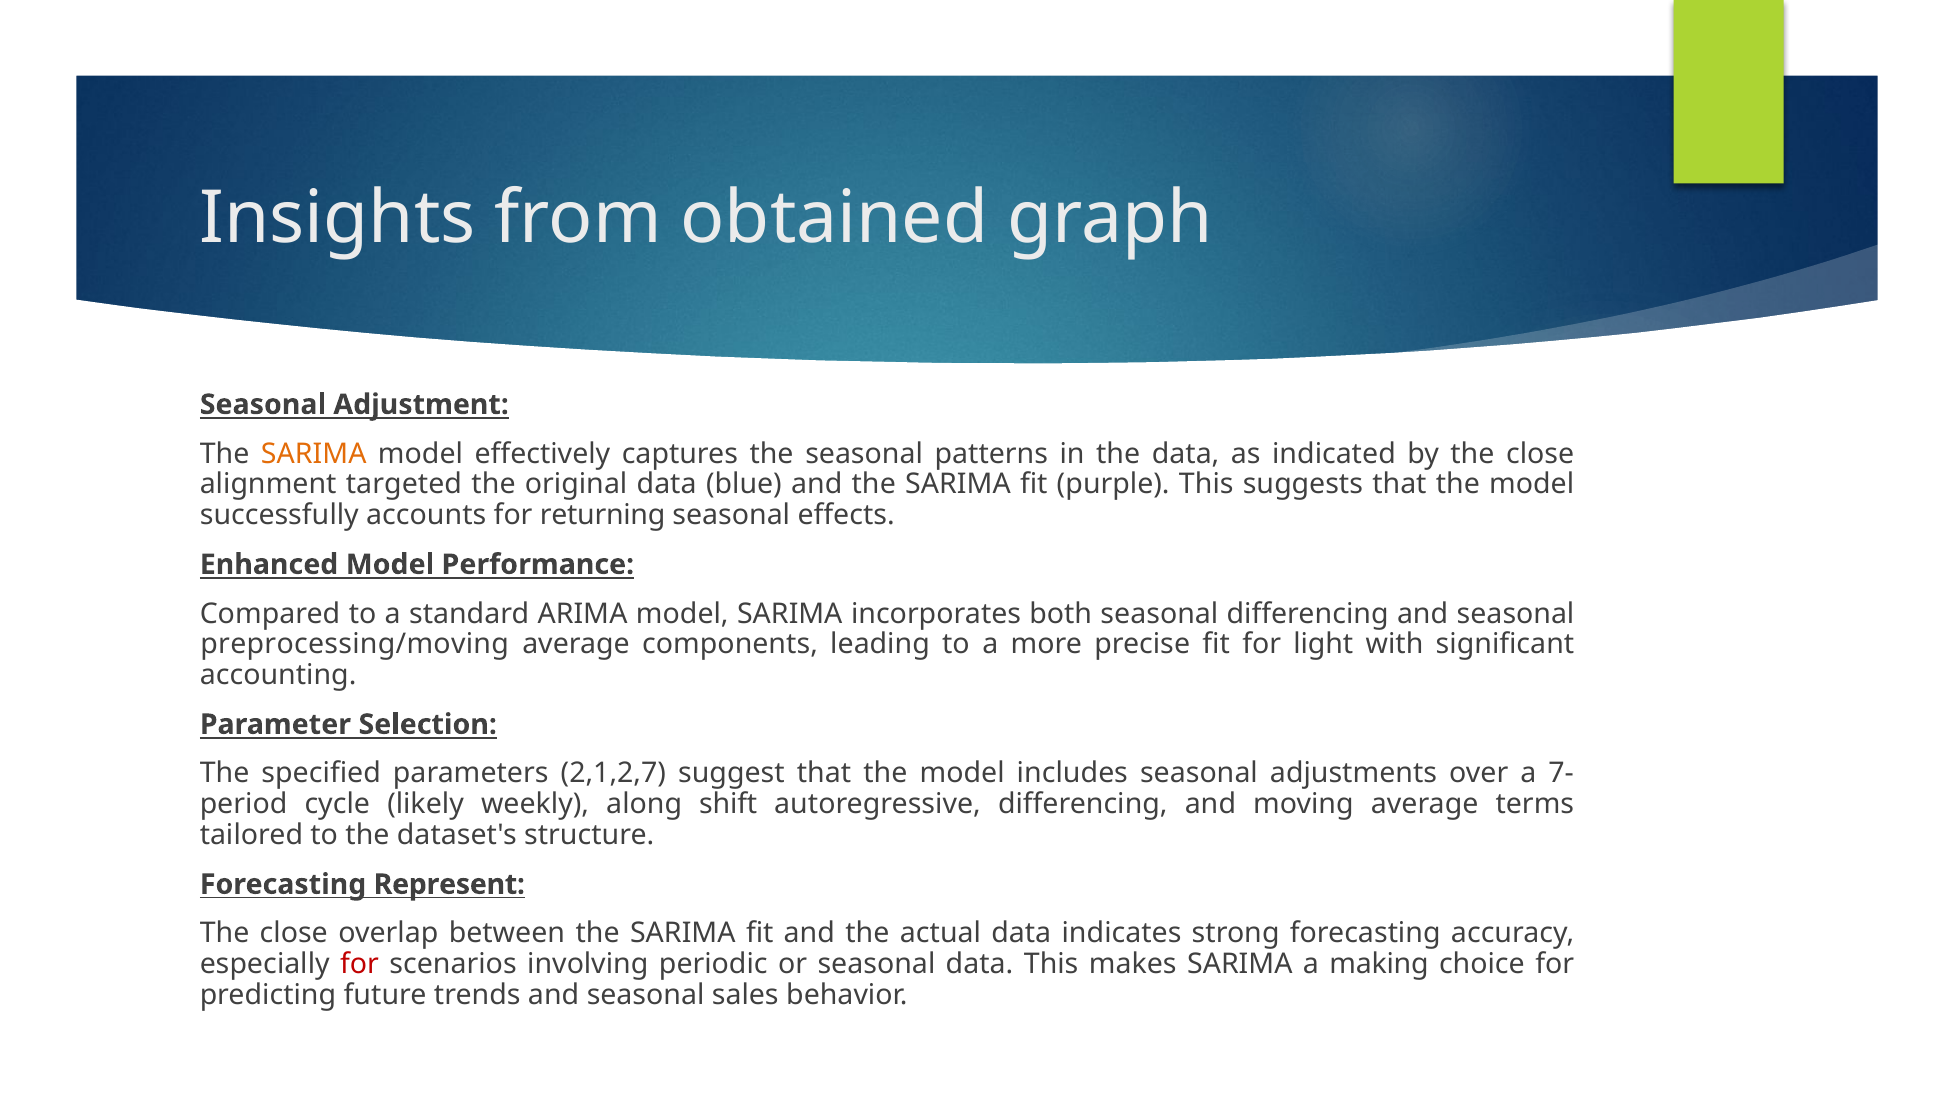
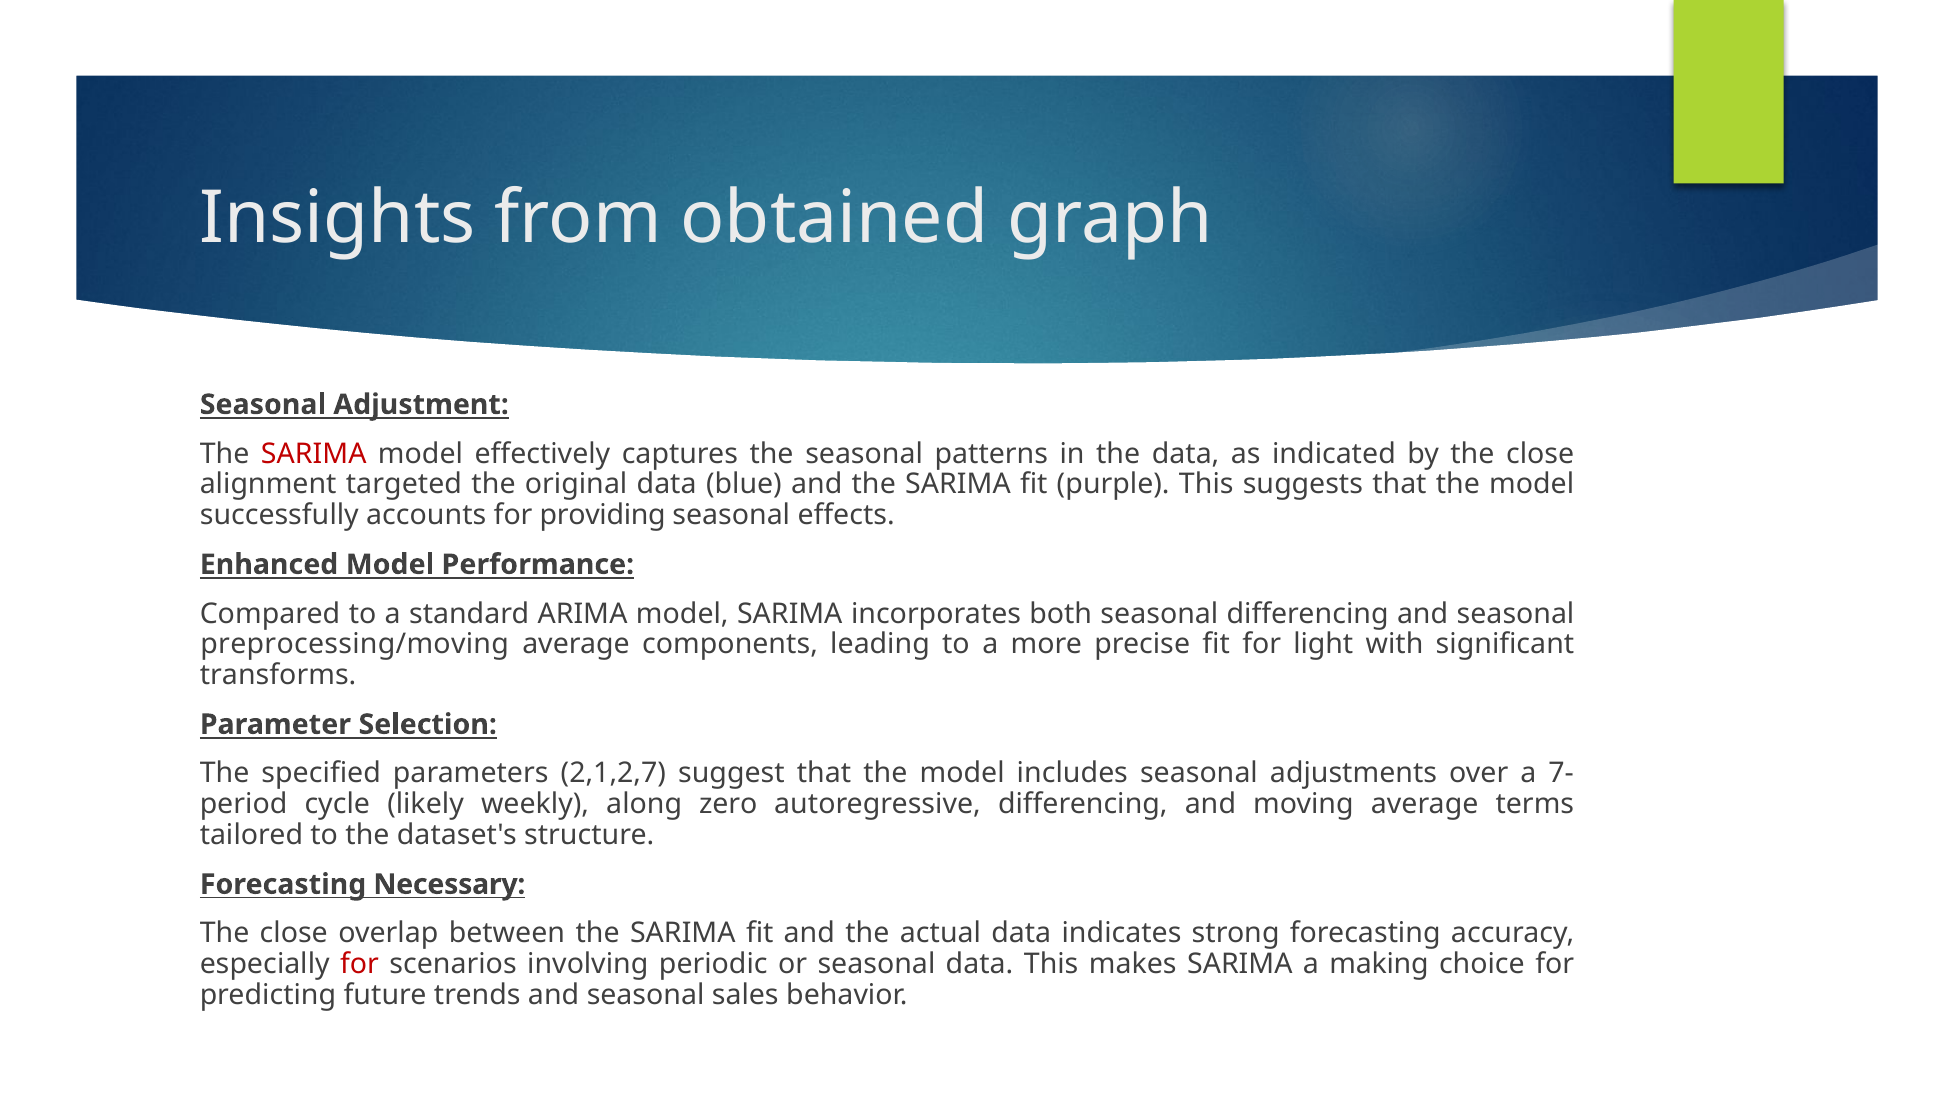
SARIMA colour: orange -> red (314, 454)
returning: returning -> providing (603, 515)
accounting: accounting -> transforms (278, 675)
shift: shift -> zero (728, 804)
Represent: Represent -> Necessary (449, 884)
